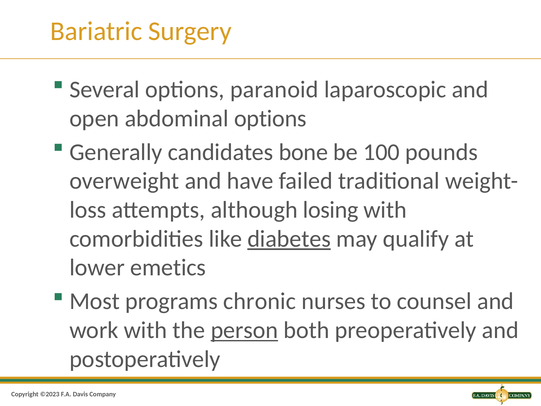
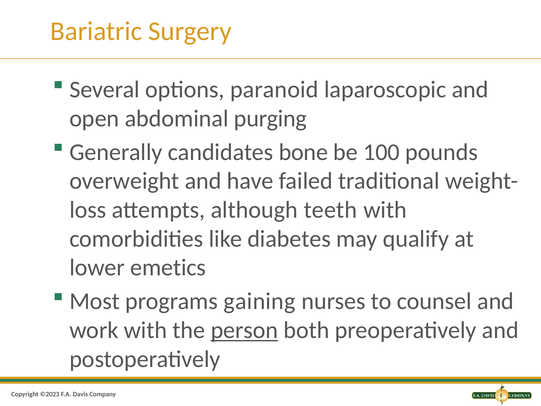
abdominal options: options -> purging (270, 118)
losing: losing -> teeth (330, 210)
diabetes underline: present -> none (289, 239)
chronic: chronic -> gaining (260, 301)
